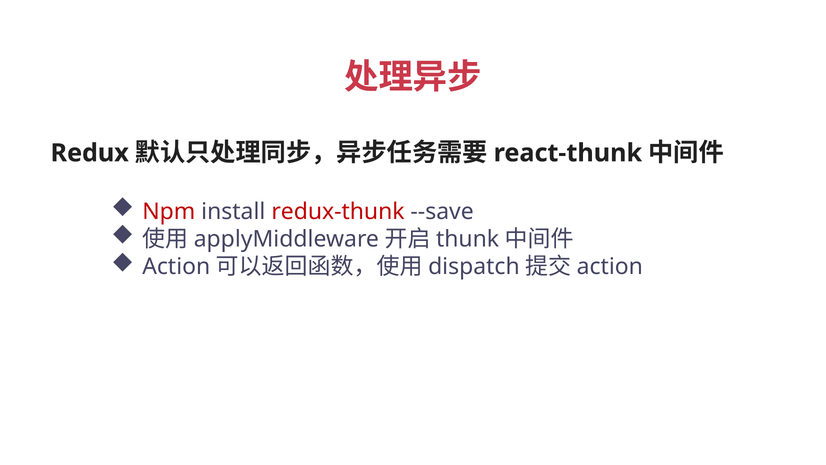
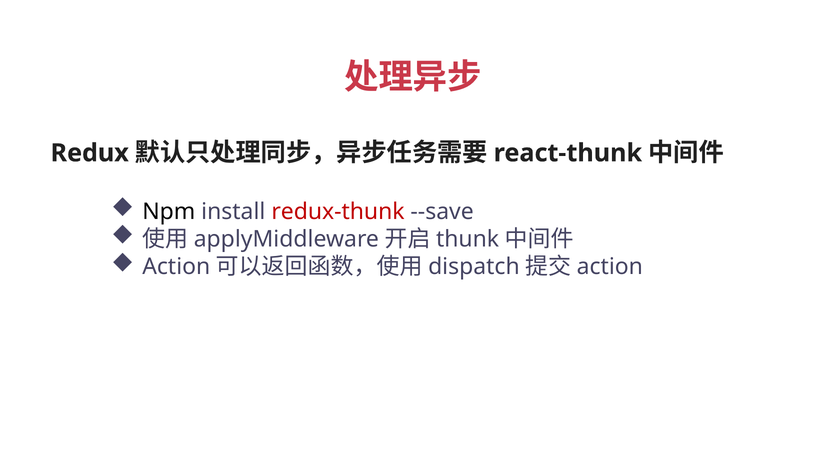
Npm colour: red -> black (169, 211)
